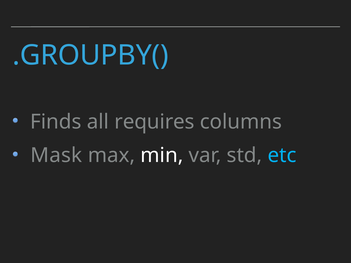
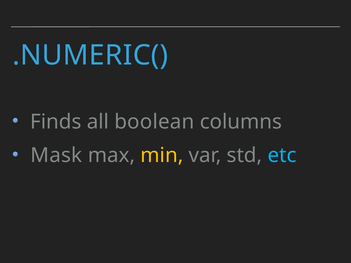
.GROUPBY(: .GROUPBY( -> .NUMERIC( (90, 55)
requires: requires -> boolean (154, 122)
min colour: white -> yellow (162, 156)
